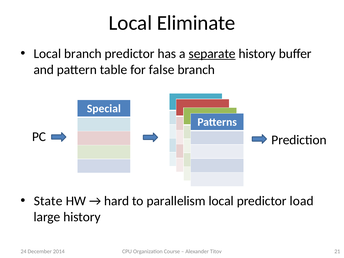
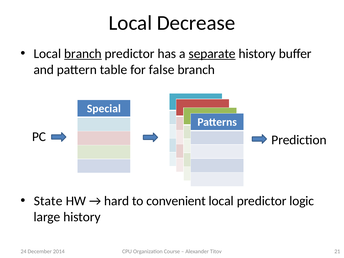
Eliminate: Eliminate -> Decrease (196, 23)
branch underline: none -> present (83, 54)
parallelism: parallelism -> convenient (176, 201)
load: load -> logic (302, 201)
